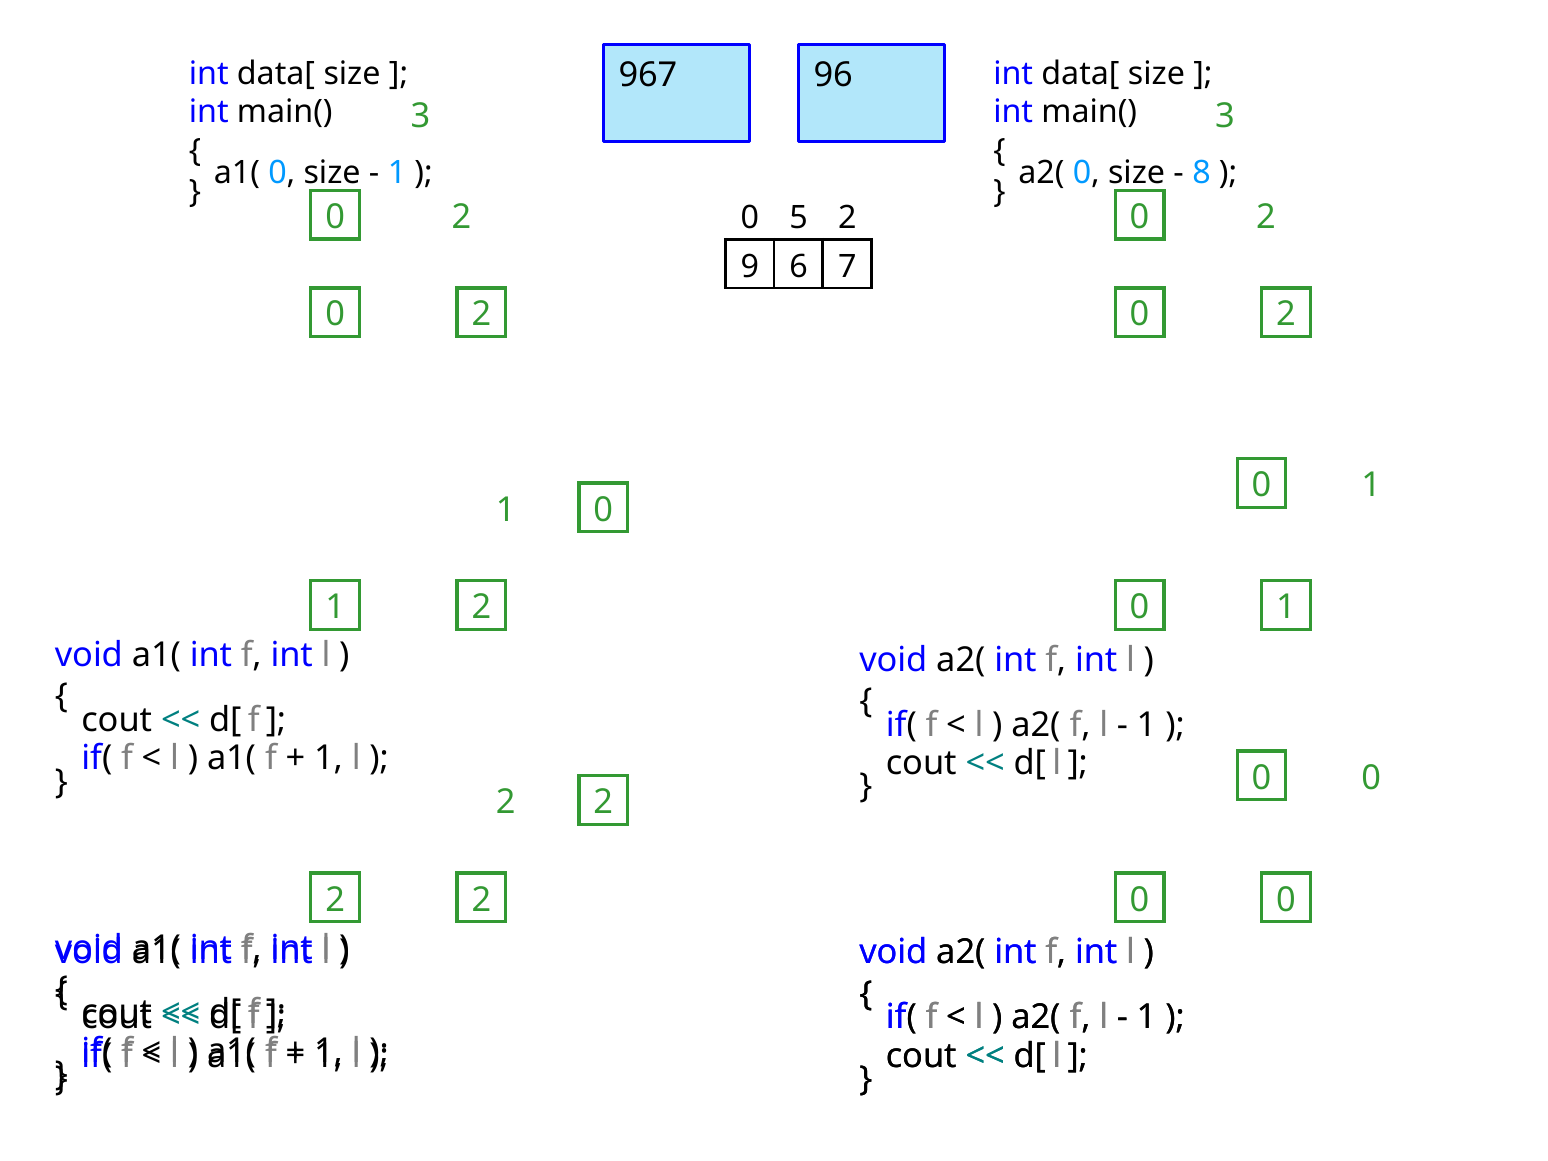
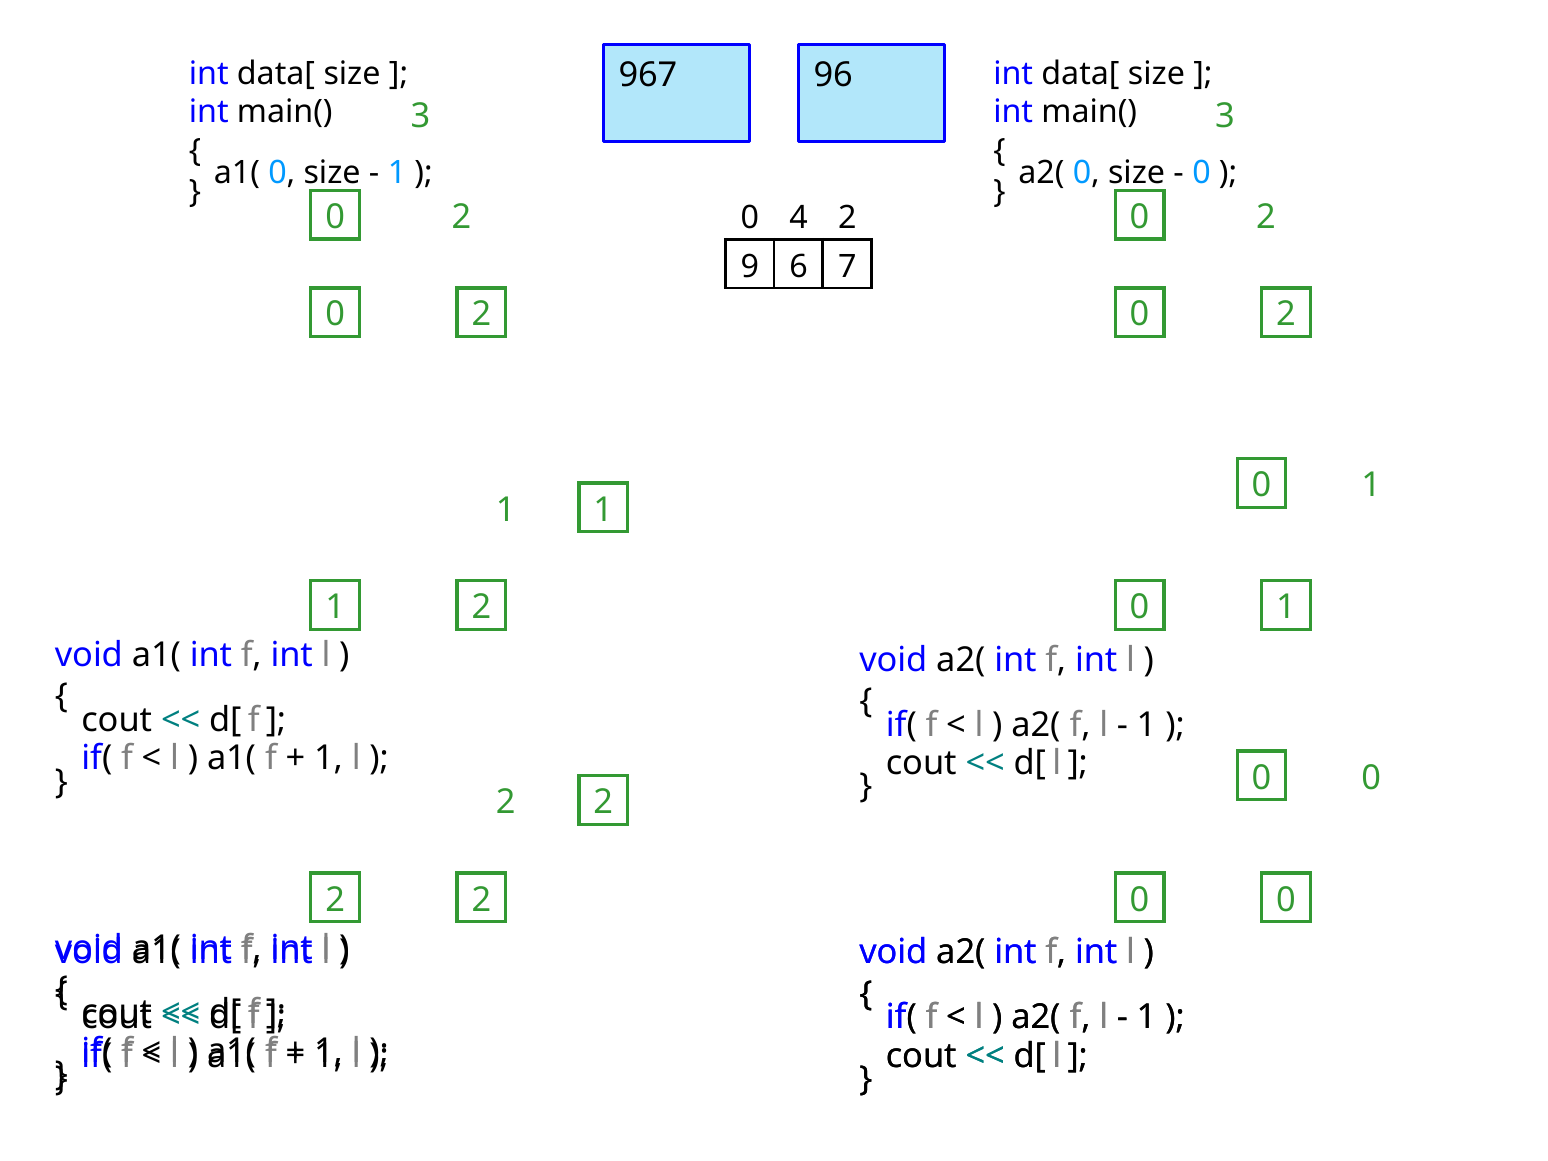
8: 8 -> 0 (1202, 173)
5: 5 -> 4 (799, 218)
0: 0 -> 1 (603, 510)
